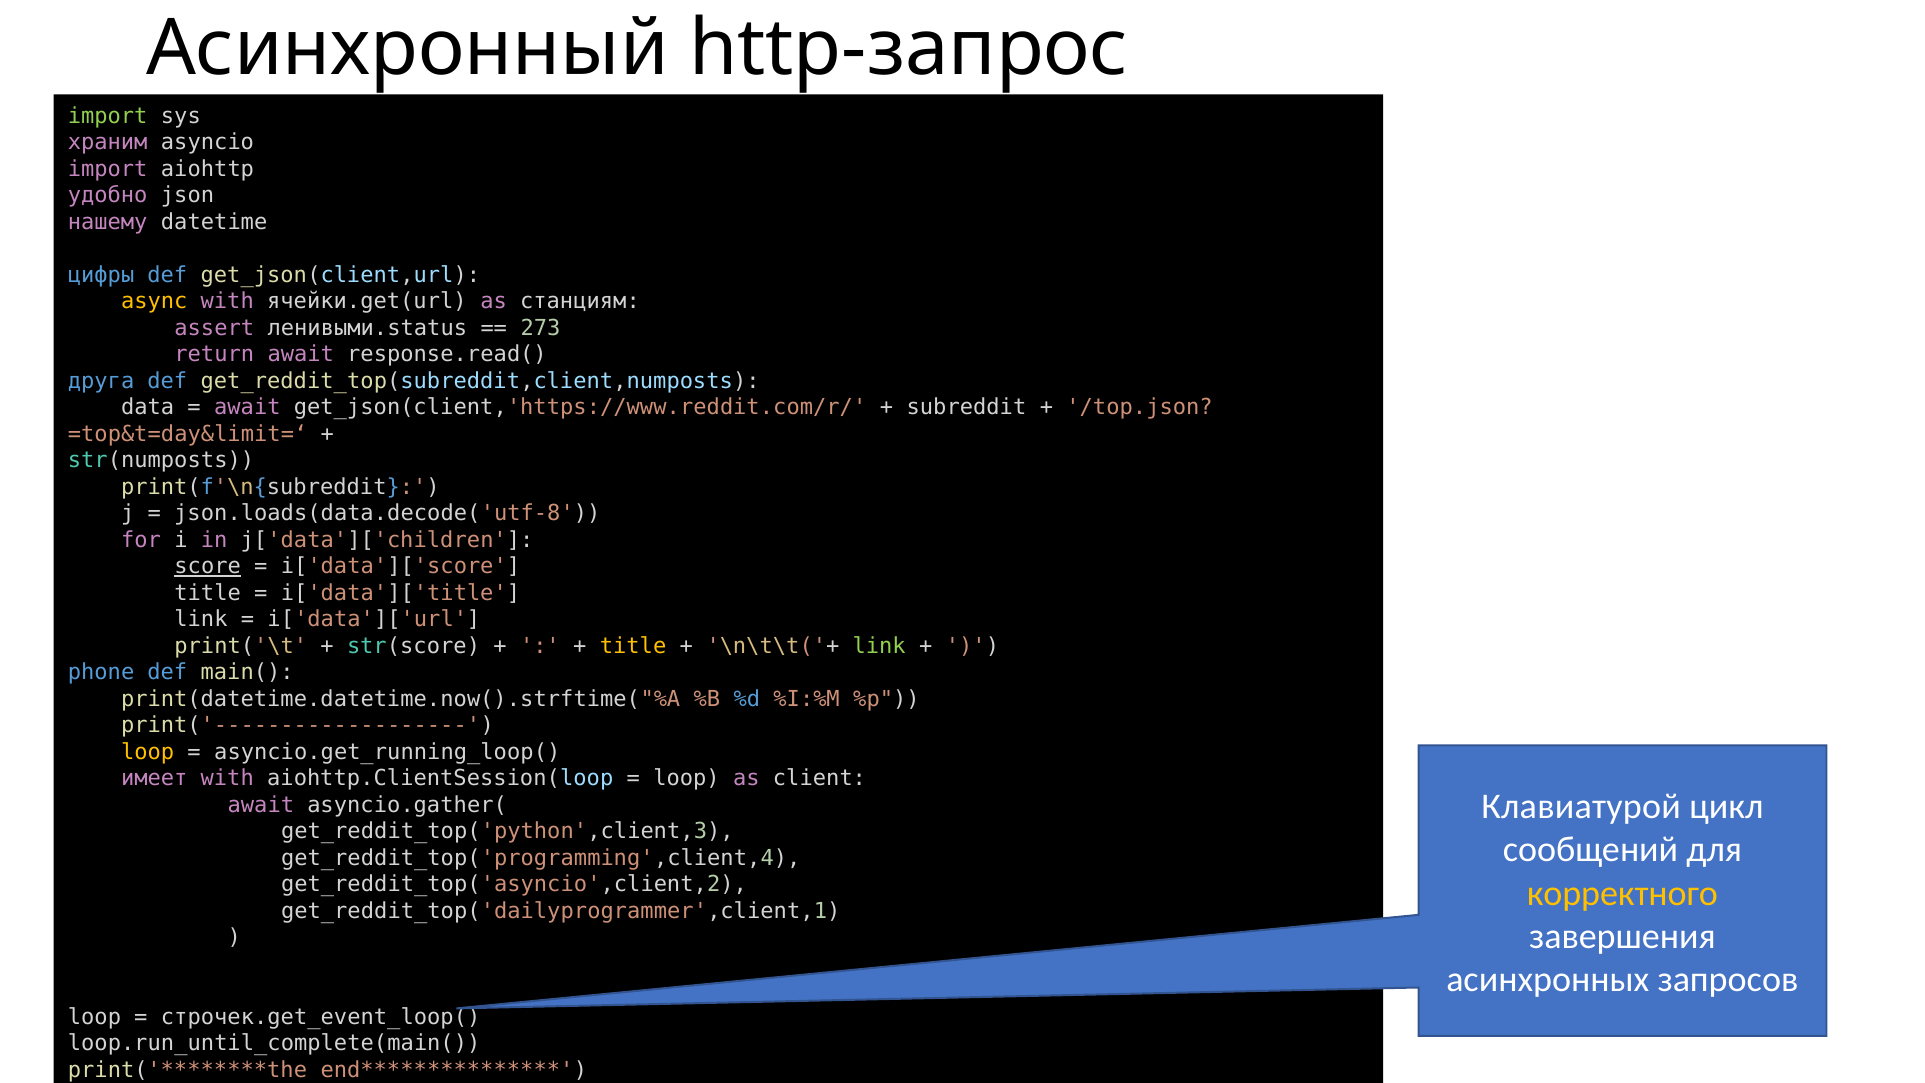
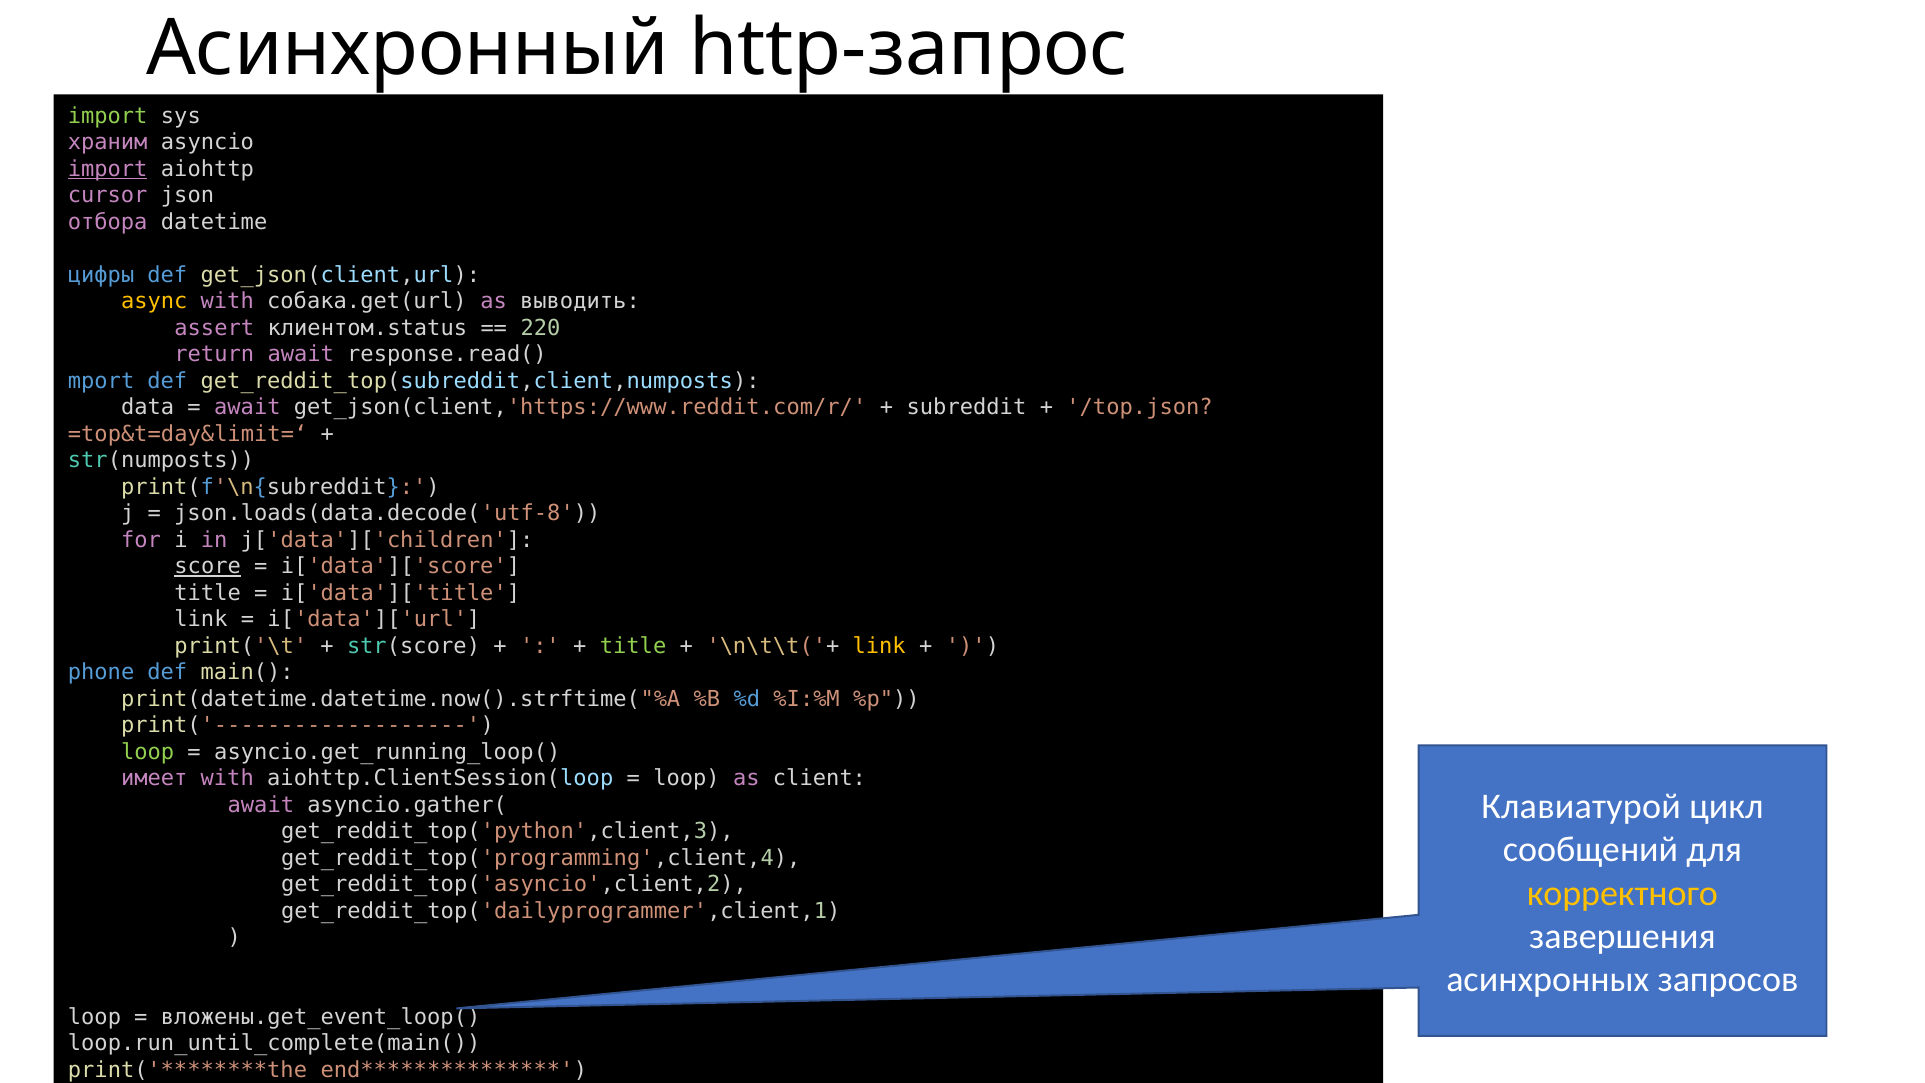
import underline: none -> present (108, 169)
удобно: удобно -> cursor (108, 196)
нашему: нашему -> отбора (108, 222)
ячейки.get(url: ячейки.get(url -> собака.get(url (367, 302)
станциям: станциям -> выводить (580, 302)
ленивыми.status: ленивыми.status -> клиентом.status (367, 328)
273: 273 -> 220 (541, 328)
друга: друга -> mport (101, 381)
title colour: yellow -> light green (633, 646)
link colour: light green -> yellow (879, 646)
loop colour: yellow -> light green (148, 752)
строчек.get_event_loop(: строчек.get_event_loop( -> вложены.get_event_loop( (321, 1017)
